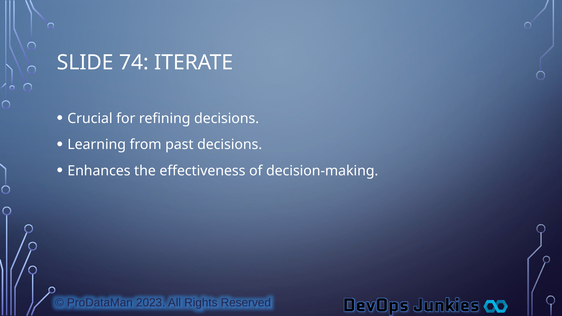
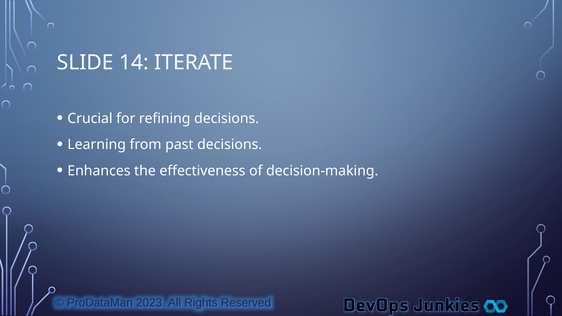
74: 74 -> 14 (134, 62)
